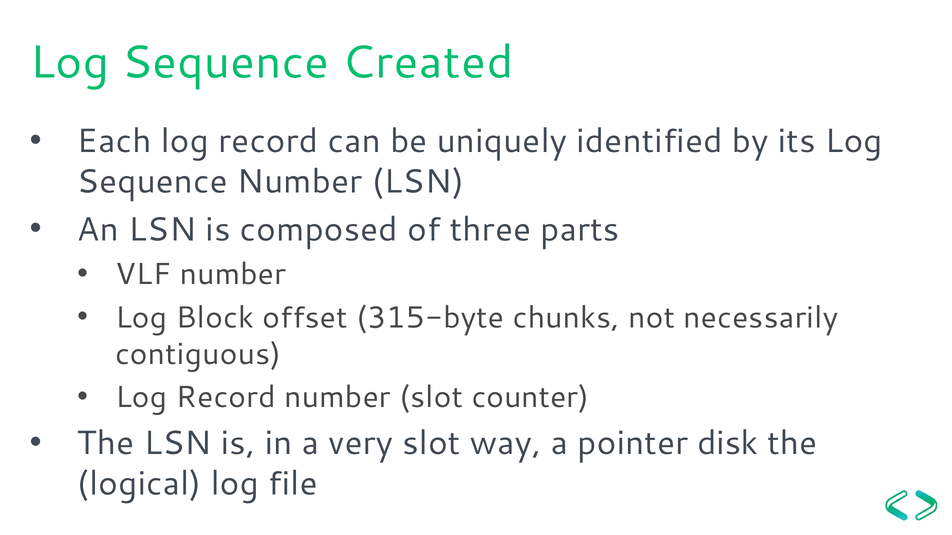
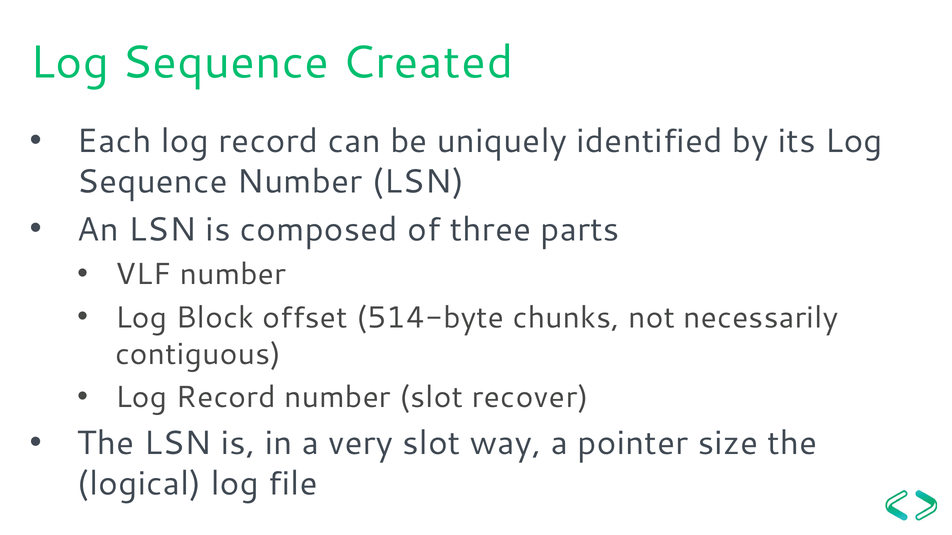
315-byte: 315-byte -> 514-byte (430, 318)
counter: counter -> recover (530, 398)
disk: disk -> size (728, 444)
